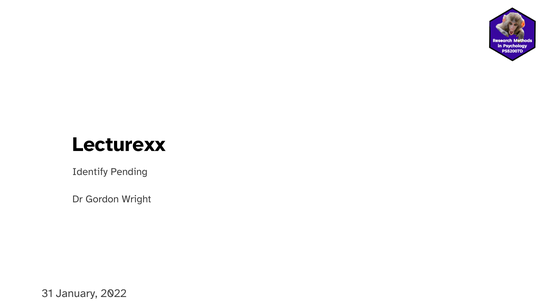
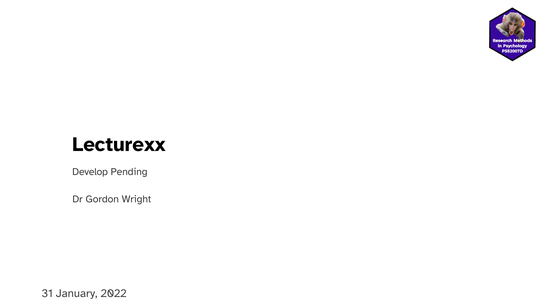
Identify: Identify -> Develop (90, 172)
